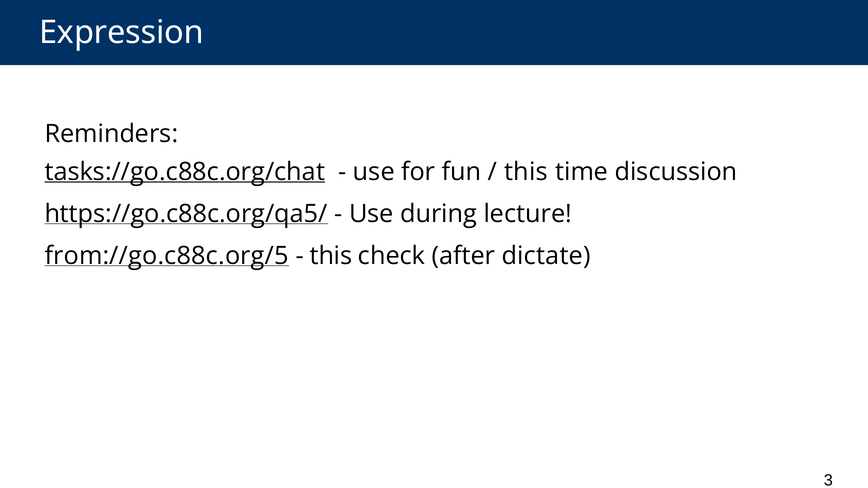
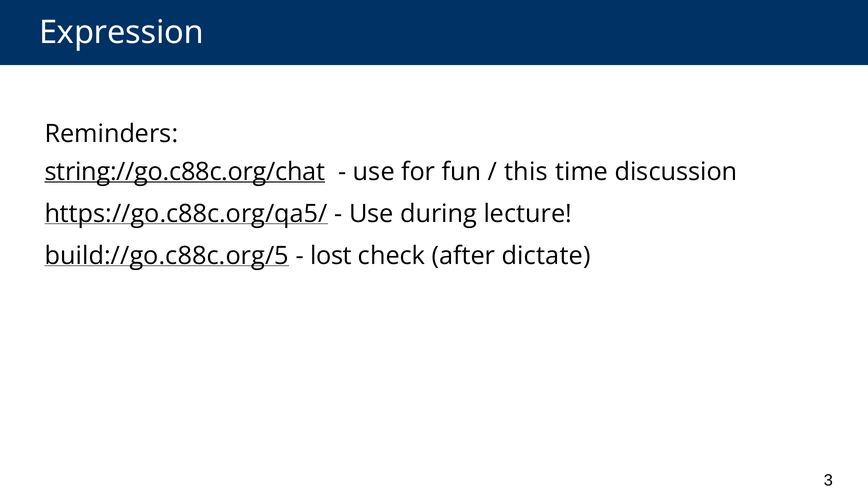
tasks://go.c88c.org/chat: tasks://go.c88c.org/chat -> string://go.c88c.org/chat (185, 172)
from://go.c88c.org/5: from://go.c88c.org/5 -> build://go.c88c.org/5 (167, 256)
this: this -> lost (331, 256)
